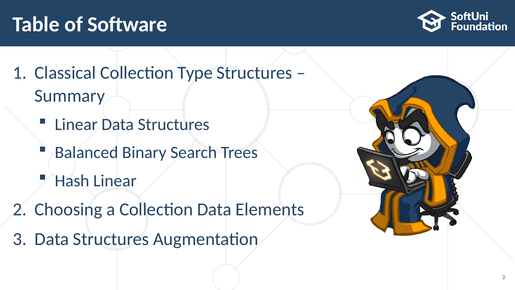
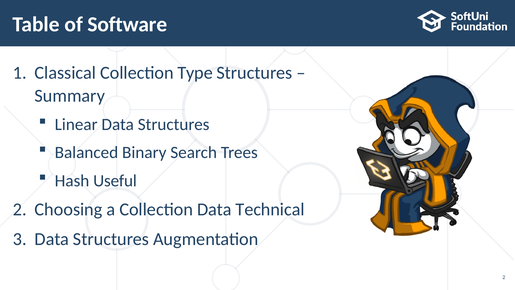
Hash Linear: Linear -> Useful (115, 180)
Elements: Elements -> Technical (270, 209)
